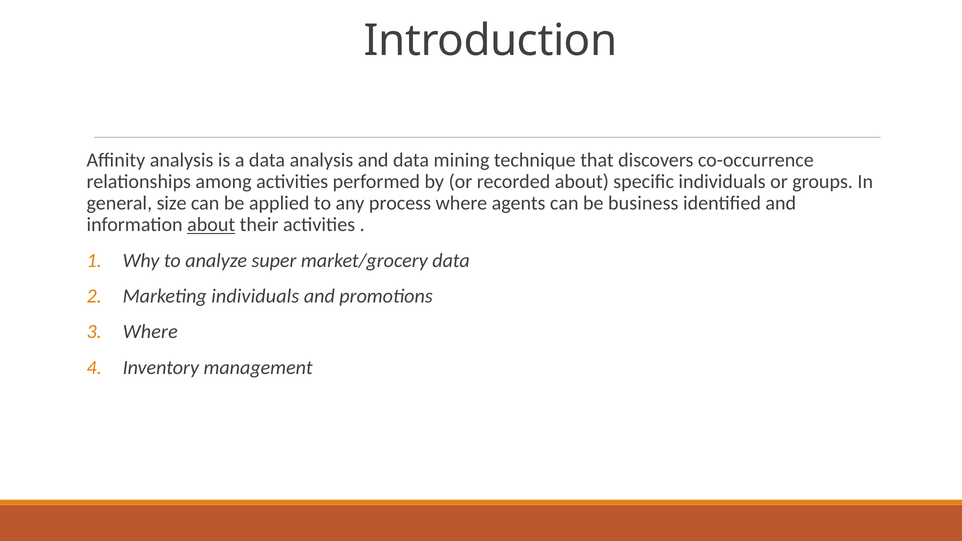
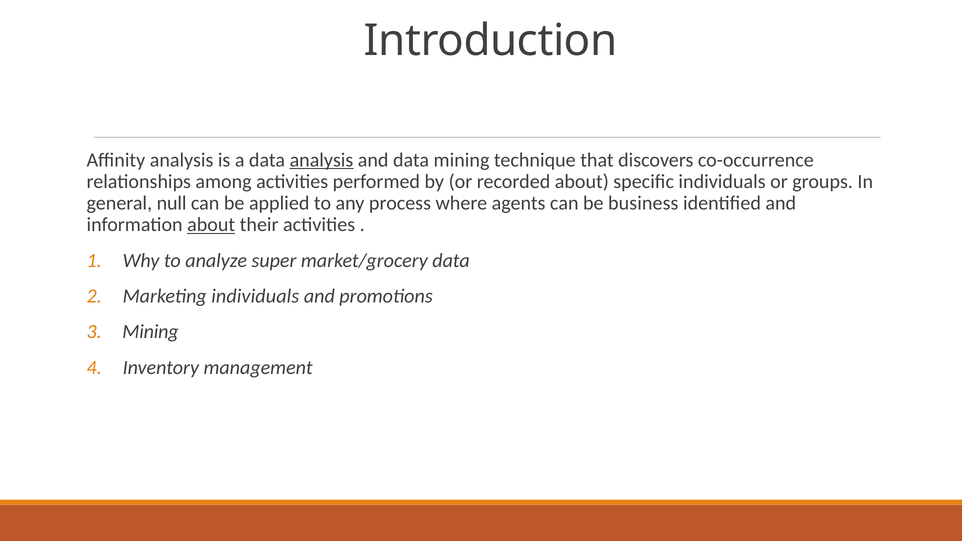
analysis underline: none -> present (321, 160)
size: size -> null (172, 203)
Where: Where -> Mining (150, 332)
